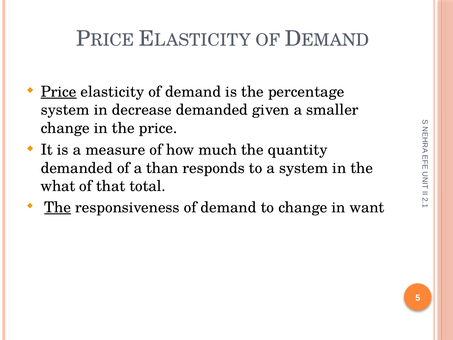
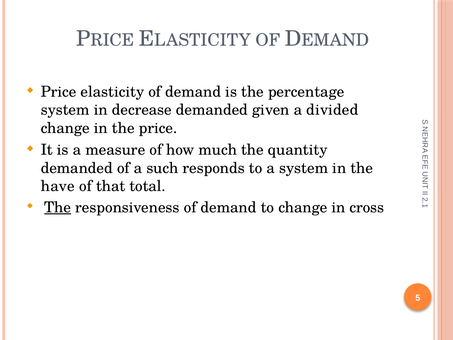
Price underline: present -> none (59, 92)
smaller: smaller -> divided (332, 110)
than: than -> such (162, 168)
what: what -> have (58, 186)
want: want -> cross (367, 207)
